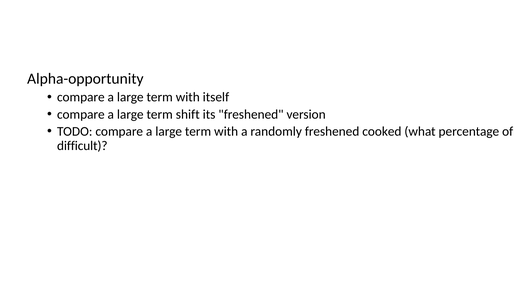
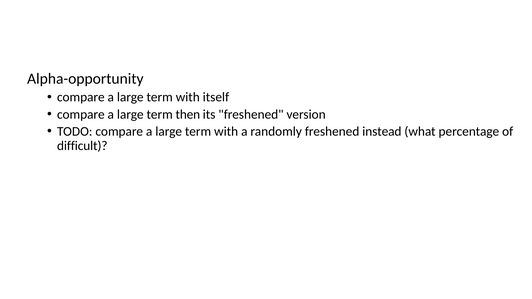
shift: shift -> then (188, 114)
cooked: cooked -> instead (382, 132)
